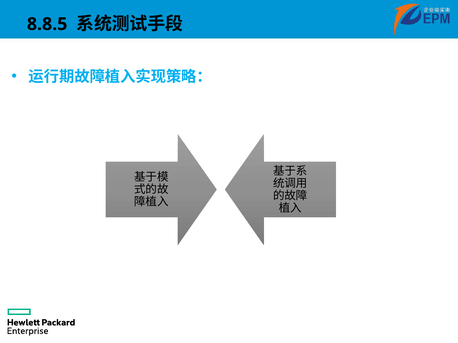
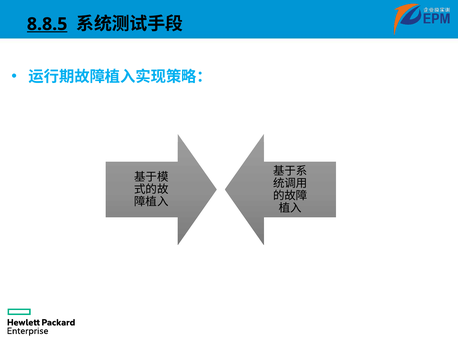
8.8.5 underline: none -> present (47, 24)
